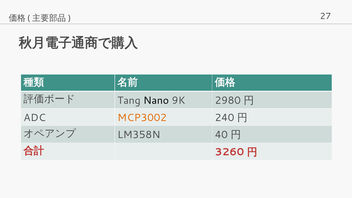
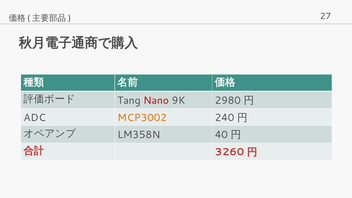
Nano colour: black -> red (156, 100)
